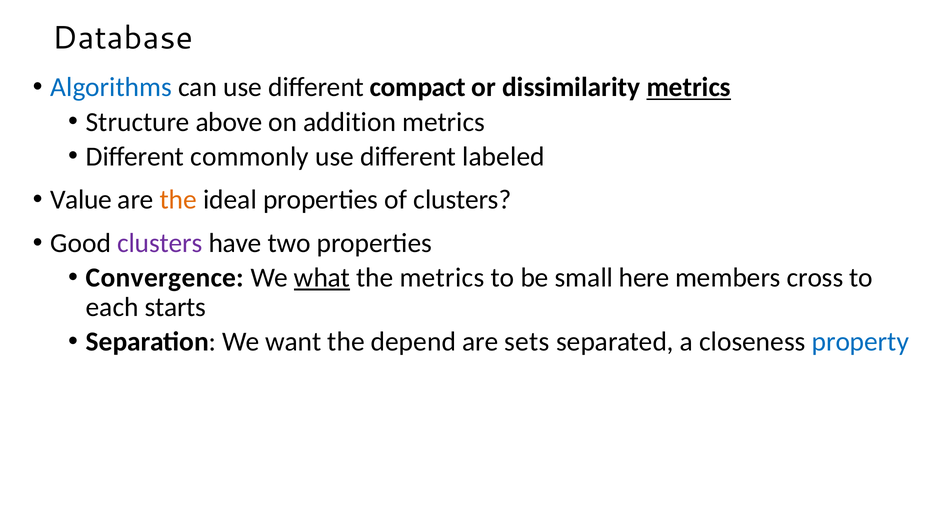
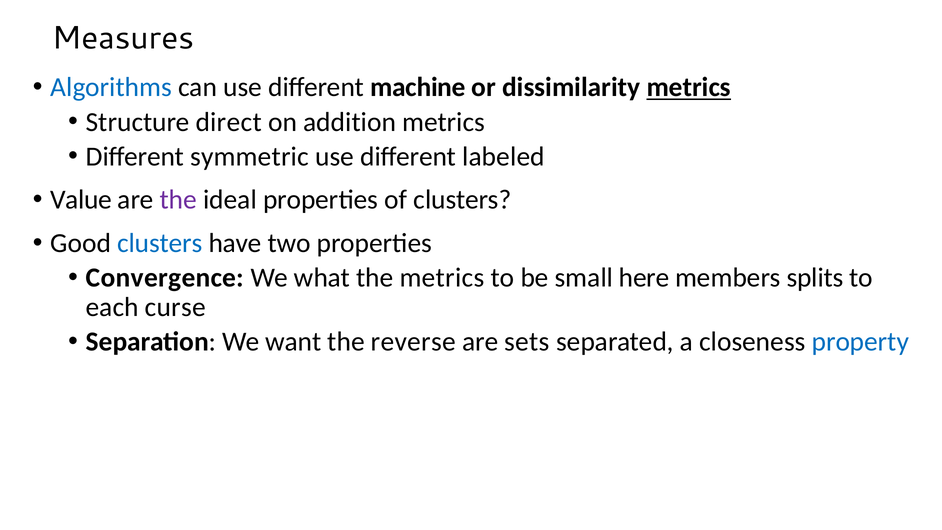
Database: Database -> Measures (123, 38)
compact: compact -> machine (418, 87)
above: above -> direct (229, 122)
commonly: commonly -> symmetric (250, 156)
the colour: orange -> purple (178, 200)
clusters colour: purple -> blue (160, 243)
what underline: present -> none (322, 278)
cross: cross -> splits (815, 278)
starts: starts -> curse (175, 307)
depend: depend -> reverse (413, 342)
